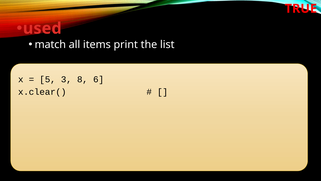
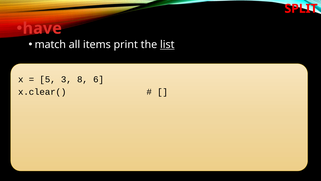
TRUE: TRUE -> SPLIT (301, 9)
used: used -> have (42, 28)
list underline: none -> present (167, 44)
